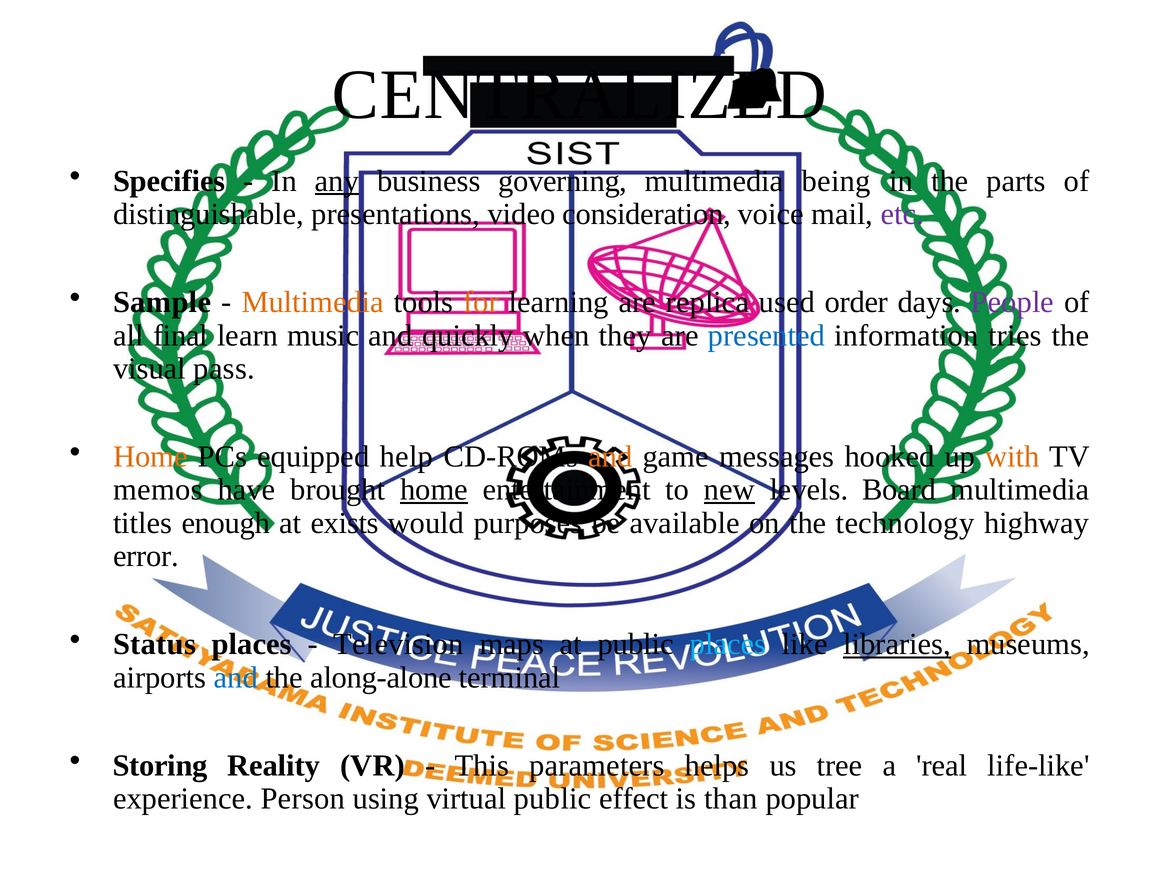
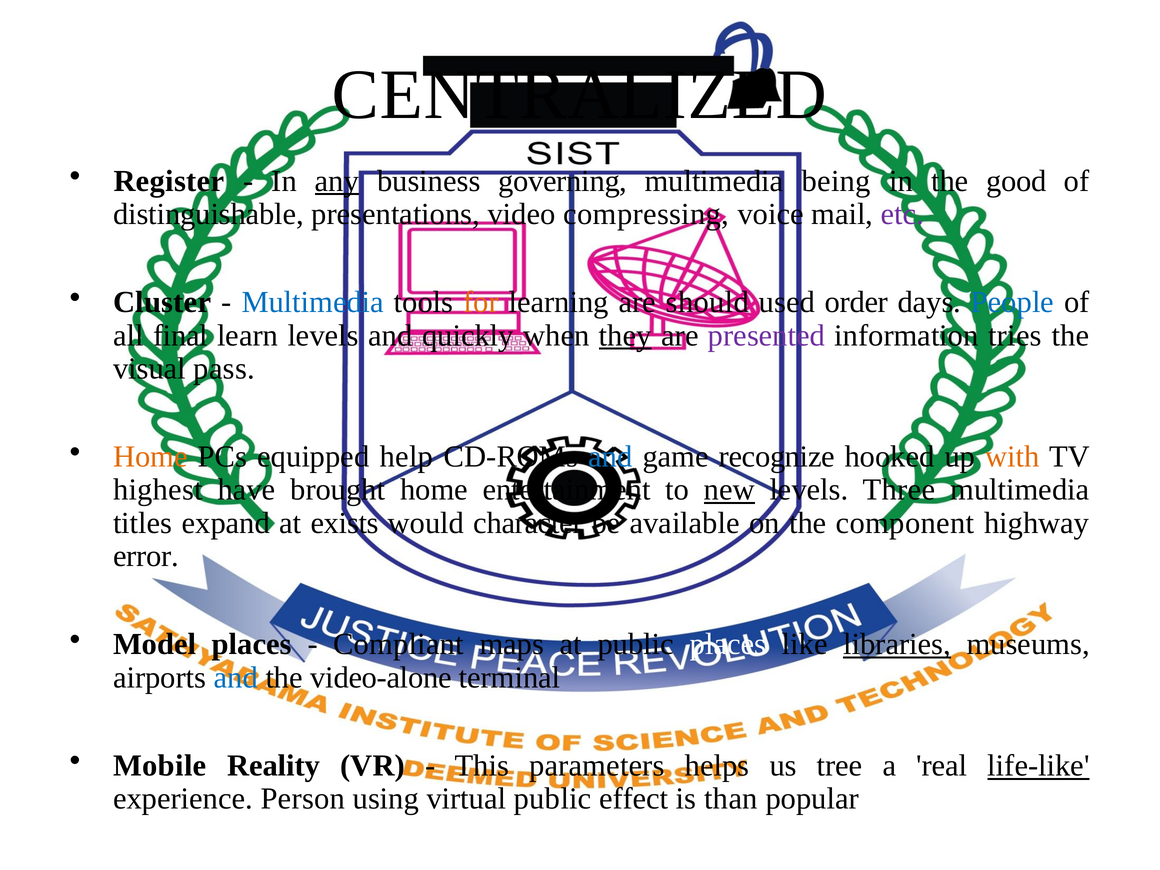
Specifies: Specifies -> Register (169, 181)
parts: parts -> good (1016, 181)
consideration: consideration -> compressing (646, 214)
Sample: Sample -> Cluster (162, 302)
Multimedia colour: orange -> blue (313, 302)
replica: replica -> should (707, 302)
People colour: purple -> blue (1012, 302)
learn music: music -> levels (323, 335)
they underline: none -> present (625, 335)
presented colour: blue -> purple (767, 335)
and colour: orange -> blue (610, 457)
messages: messages -> recognize (777, 457)
memos: memos -> highest (158, 490)
home underline: present -> none (434, 490)
Board: Board -> Three (899, 490)
enough: enough -> expand (226, 523)
purposes: purposes -> character (528, 523)
technology: technology -> component (905, 523)
Status: Status -> Model (155, 644)
Television: Television -> Compliant (399, 644)
places colour: light blue -> white (728, 644)
along-alone: along-alone -> video-alone (381, 677)
Storing: Storing -> Mobile (160, 766)
life-like underline: none -> present (1039, 766)
